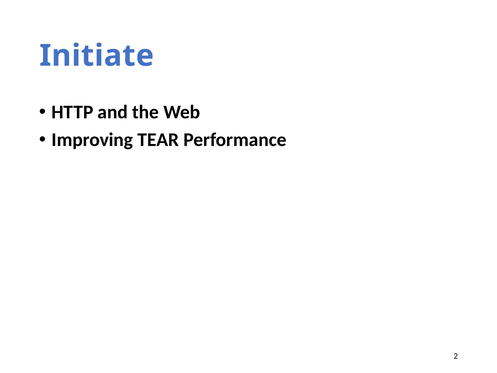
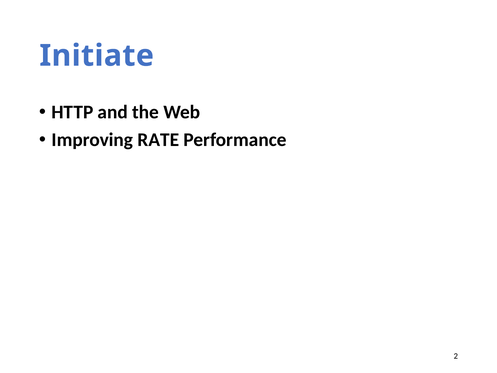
TEAR: TEAR -> RATE (158, 140)
